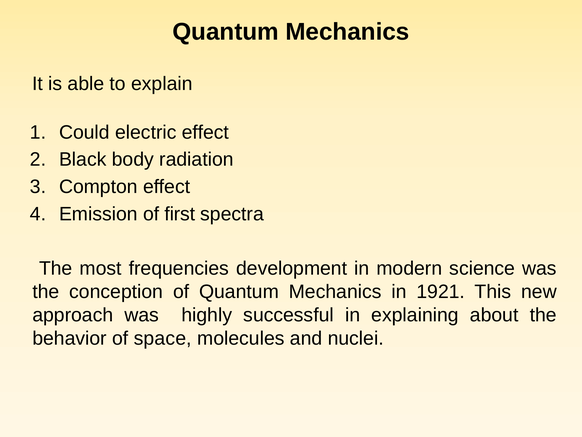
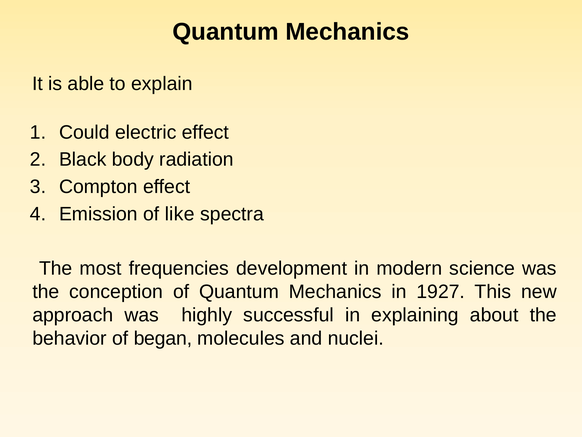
first: first -> like (180, 214)
1921: 1921 -> 1927 (441, 291)
space: space -> began (163, 338)
